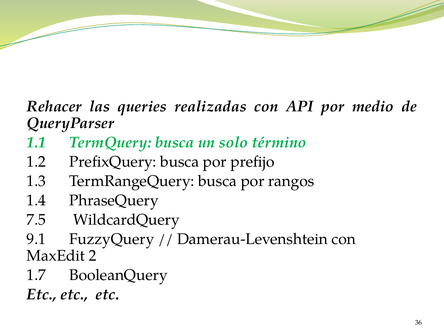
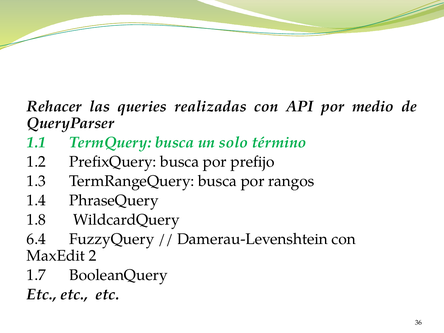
7.5: 7.5 -> 1.8 (36, 220)
9.1: 9.1 -> 6.4 (36, 239)
